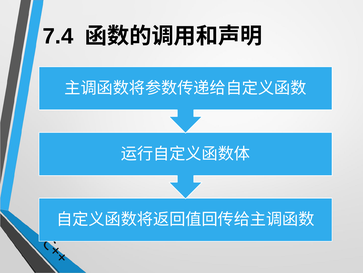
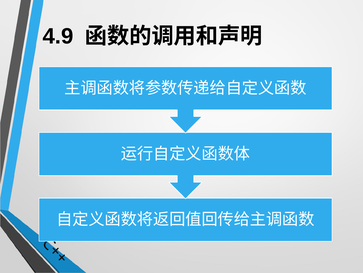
7.4: 7.4 -> 4.9 (58, 36)
